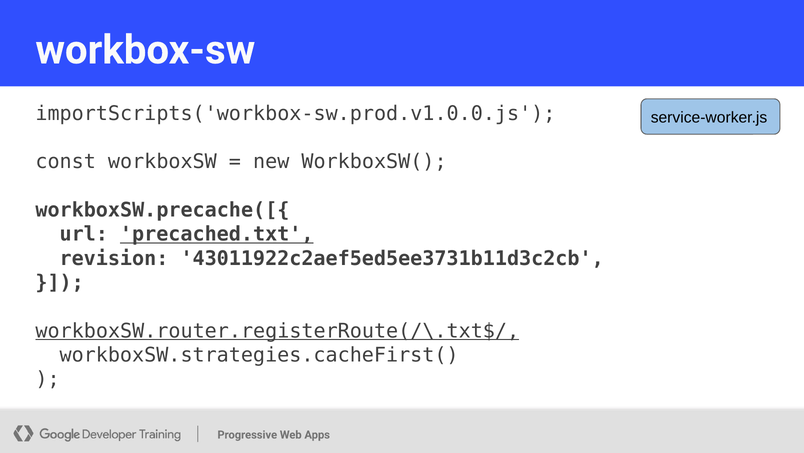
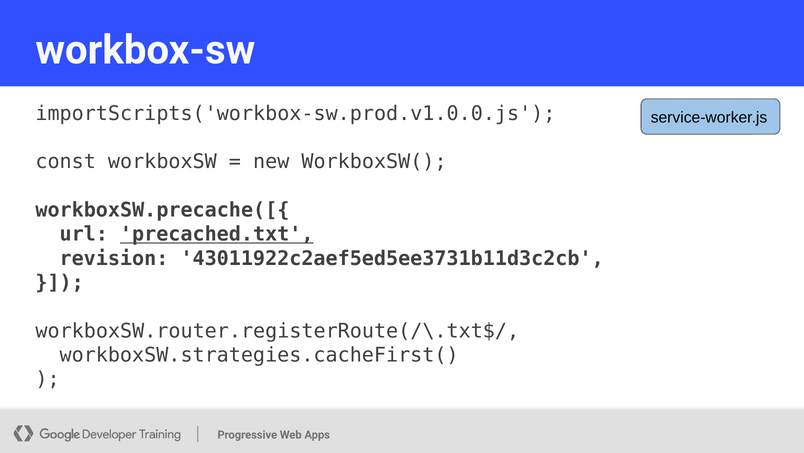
workboxSW.router.registerRoute(/\.txt$/ underline: present -> none (277, 330)
